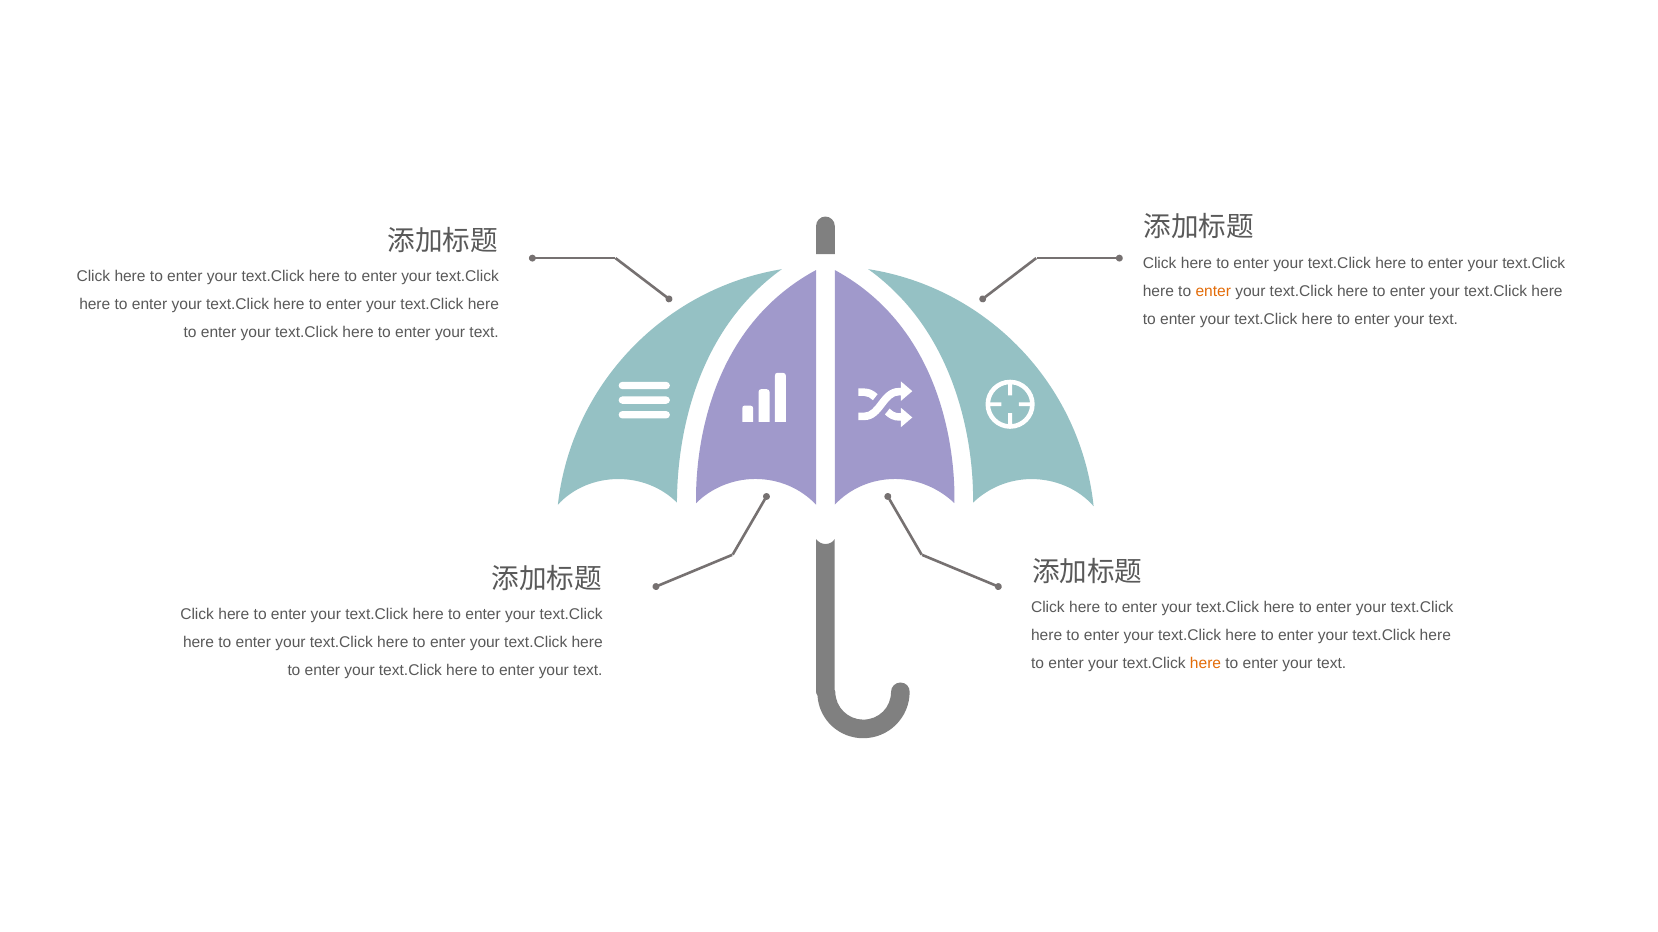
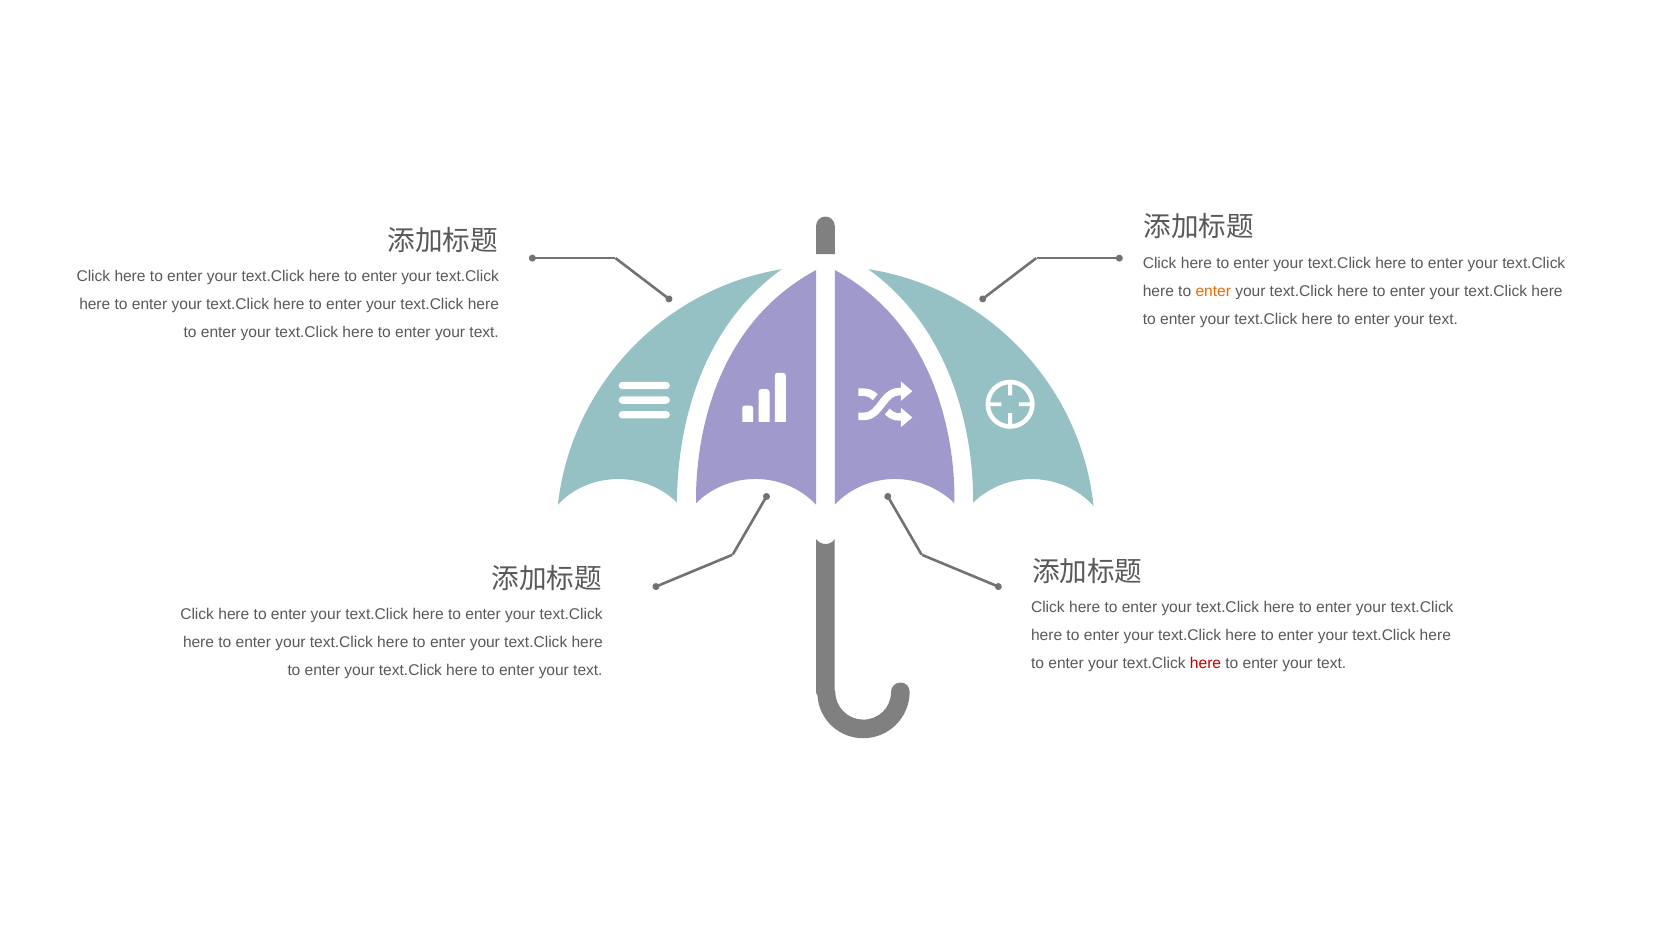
here colour: orange -> red (1206, 664)
